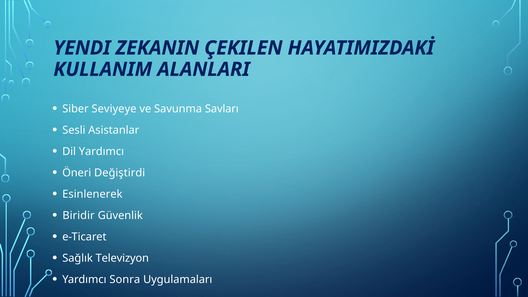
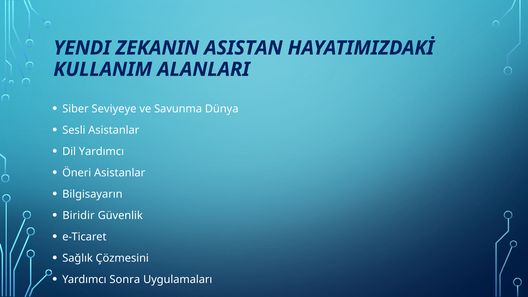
ÇEKILEN: ÇEKILEN -> ASISTAN (243, 48)
Savları: Savları -> Dünya (222, 109)
Öneri Değiştirdi: Değiştirdi -> Asistanlar (120, 173)
Esinlenerek: Esinlenerek -> Bilgisayarın (92, 194)
Televizyon: Televizyon -> Çözmesini (122, 258)
